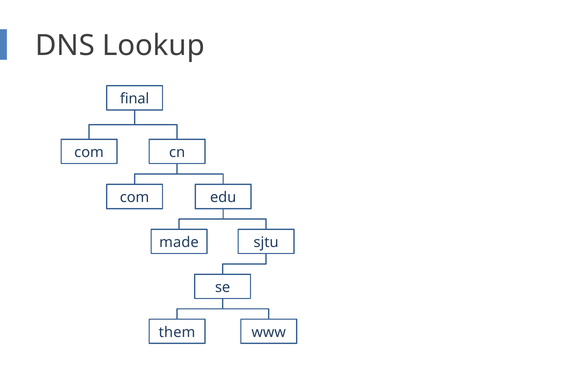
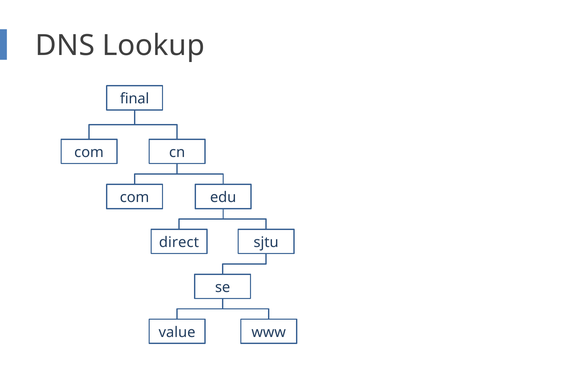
made: made -> direct (179, 243)
them: them -> value (177, 333)
